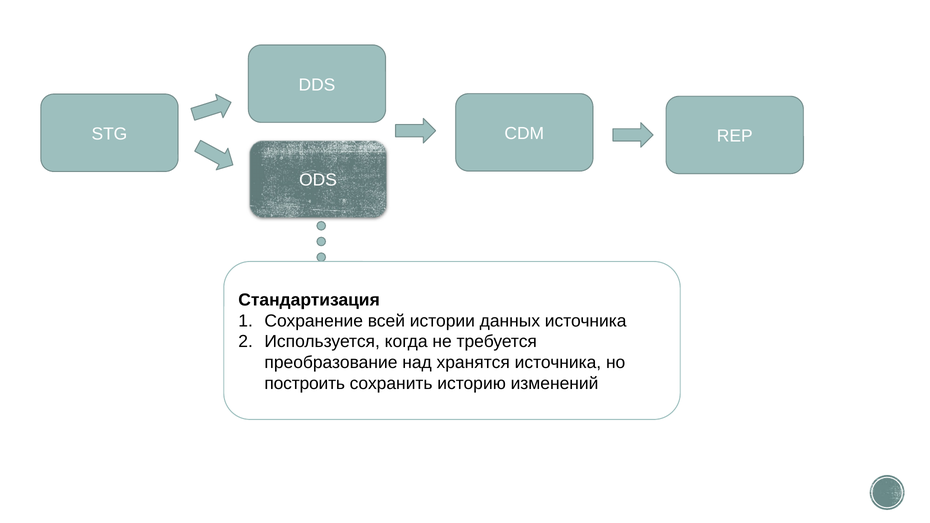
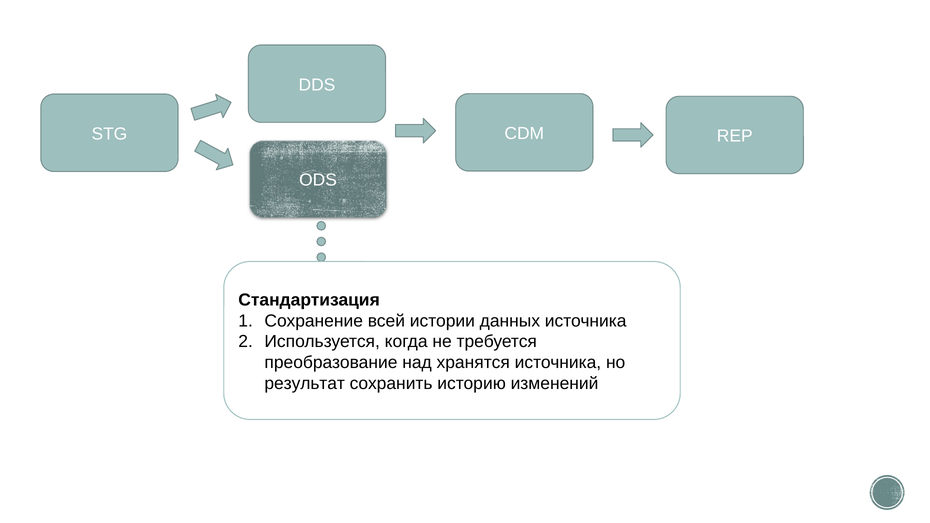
построить: построить -> результат (305, 384)
